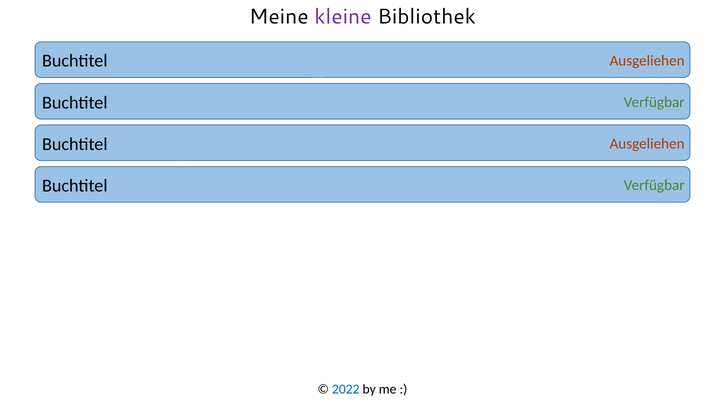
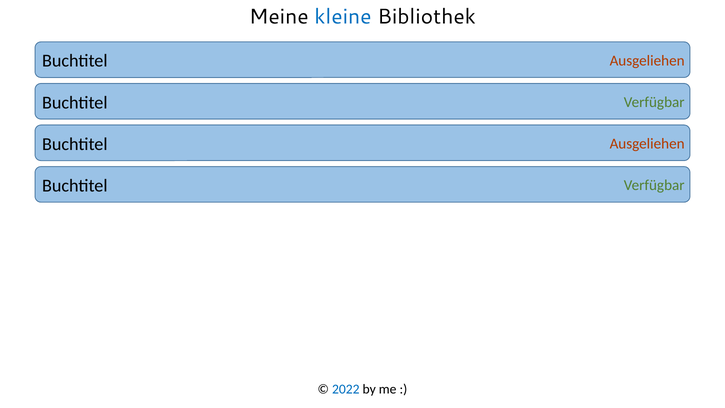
kleine colour: purple -> blue (343, 17)
